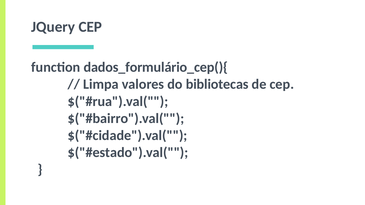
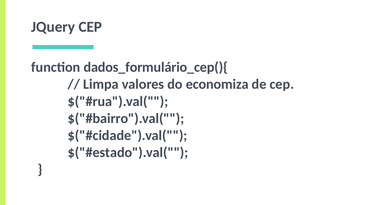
bibliotecas: bibliotecas -> economiza (217, 84)
